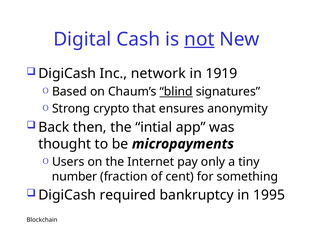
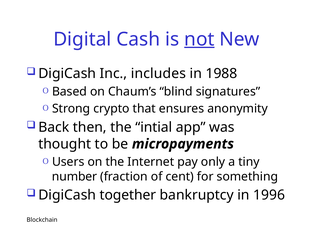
network: network -> includes (158, 73)
1919: 1919 -> 1988 (221, 73)
blind underline: present -> none (176, 91)
required: required -> together (128, 195)
1995: 1995 -> 1996 (269, 195)
